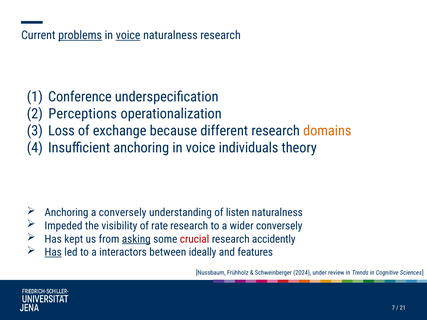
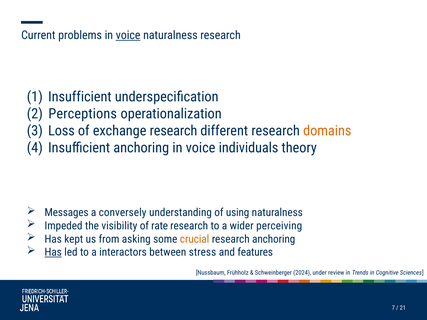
problems underline: present -> none (80, 35)
Conference: Conference -> Insufficient (80, 97)
exchange because: because -> research (173, 131)
Anchoring: Anchoring -> Messages (67, 213)
listen: listen -> using (238, 213)
wider conversely: conversely -> perceiving (279, 226)
asking underline: present -> none (136, 239)
crucial colour: red -> orange (195, 239)
research accidently: accidently -> anchoring (274, 239)
ideally: ideally -> stress (202, 253)
